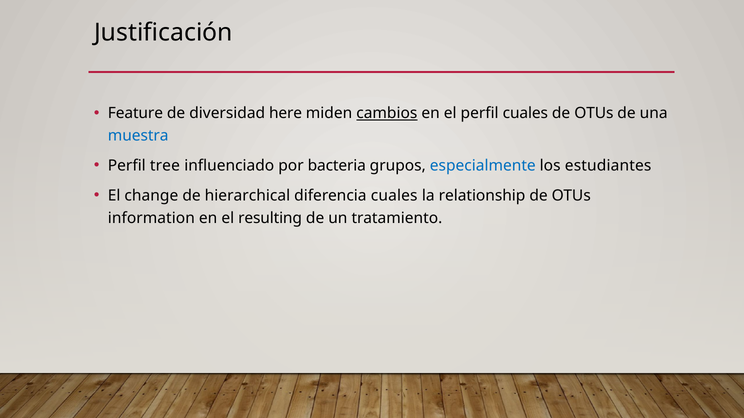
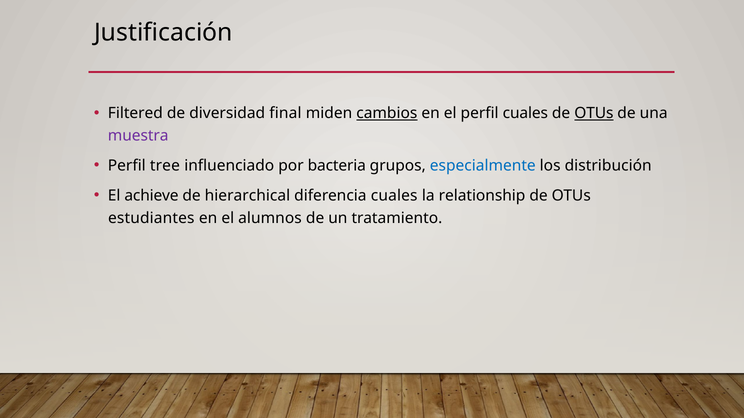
Feature: Feature -> Filtered (135, 113)
here: here -> final (285, 113)
OTUs underline: none -> present (594, 113)
muestra colour: blue -> purple (138, 136)
estudiantes: estudiantes -> distribución (608, 166)
change: change -> achieve (152, 196)
information: information -> estudiantes (151, 218)
resulting: resulting -> alumnos (270, 218)
